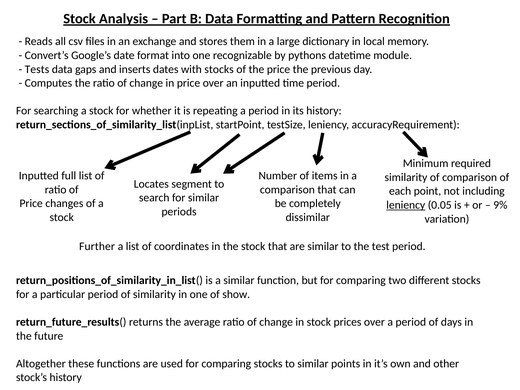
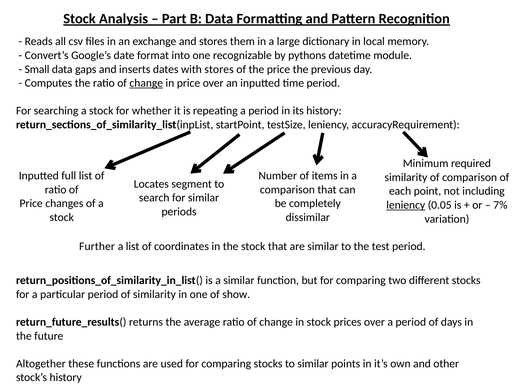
Tests: Tests -> Small (37, 69)
with stocks: stocks -> stores (219, 69)
change underline: none -> present (146, 83)
9%: 9% -> 7% (500, 205)
